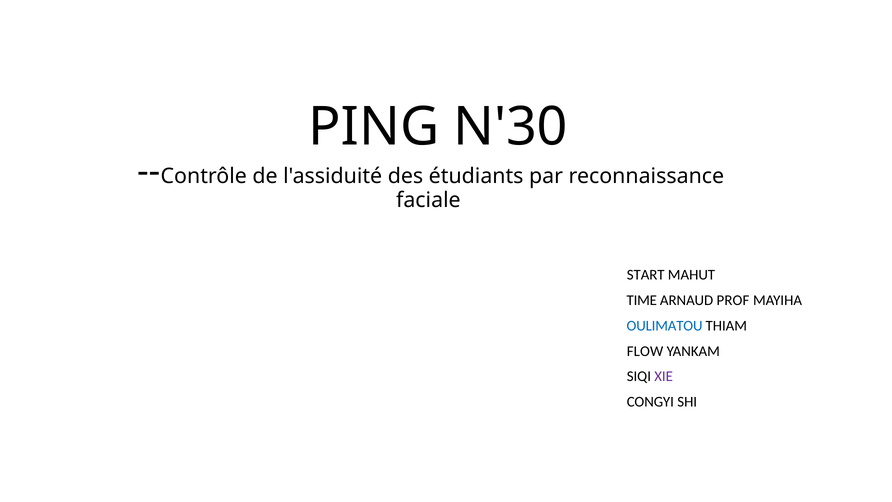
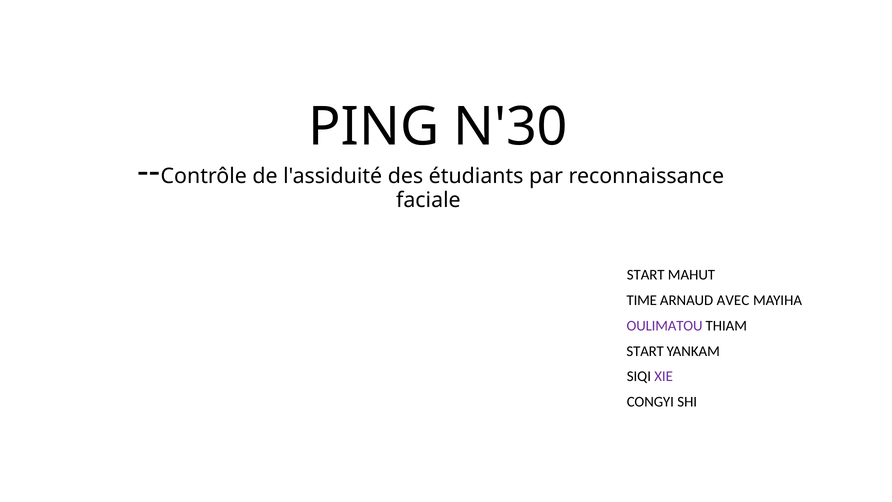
PROF: PROF -> AVEC (733, 300)
OULIMATOU colour: blue -> purple (665, 326)
FLOW: FLOW -> START (645, 351)
